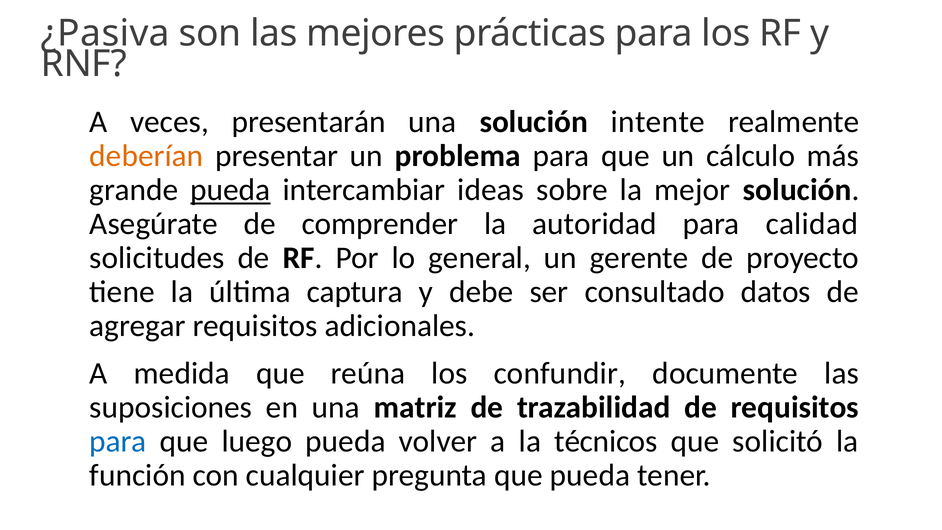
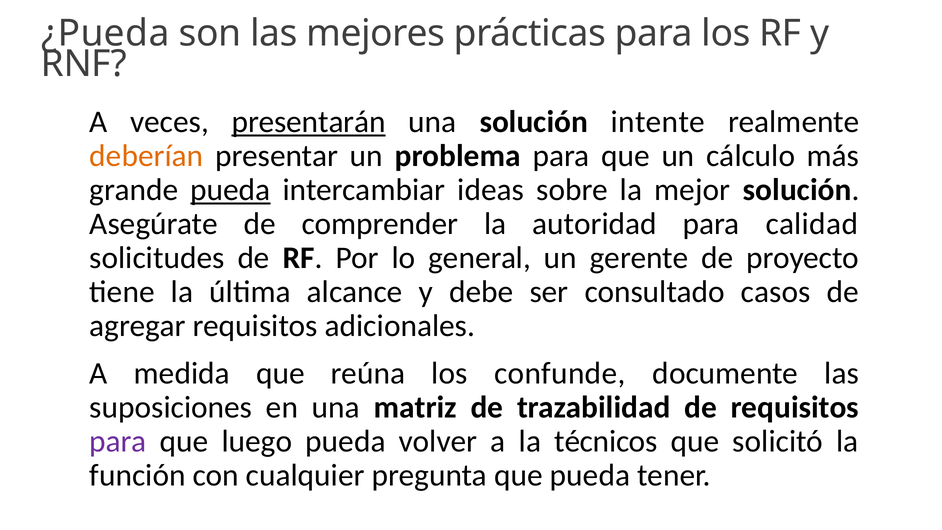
¿Pasiva: ¿Pasiva -> ¿Pueda (105, 34)
presentarán underline: none -> present (309, 122)
captura: captura -> alcance (355, 292)
datos: datos -> casos (776, 292)
confundir: confundir -> confunde (560, 373)
para colour: blue -> purple (118, 441)
